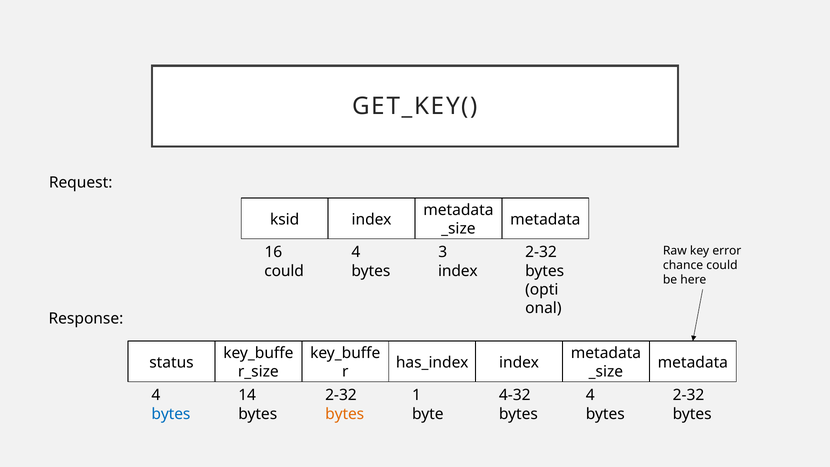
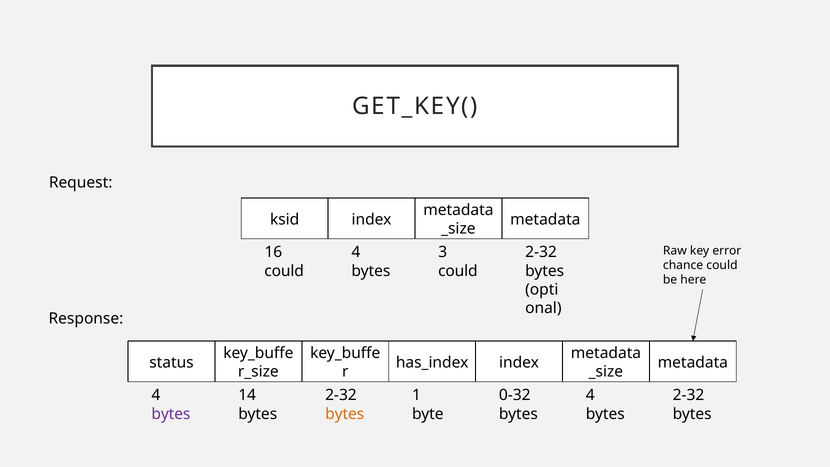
index: index -> could (458, 271)
4-32: 4-32 -> 0-32 (515, 395)
bytes colour: blue -> purple (171, 414)
